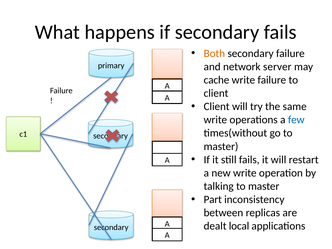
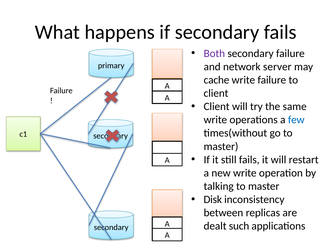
Both colour: orange -> purple (214, 53)
Part: Part -> Disk (213, 199)
local: local -> such (239, 226)
